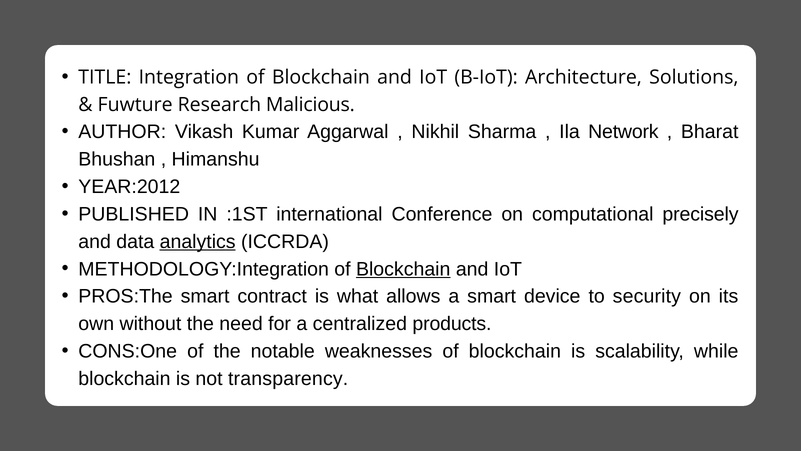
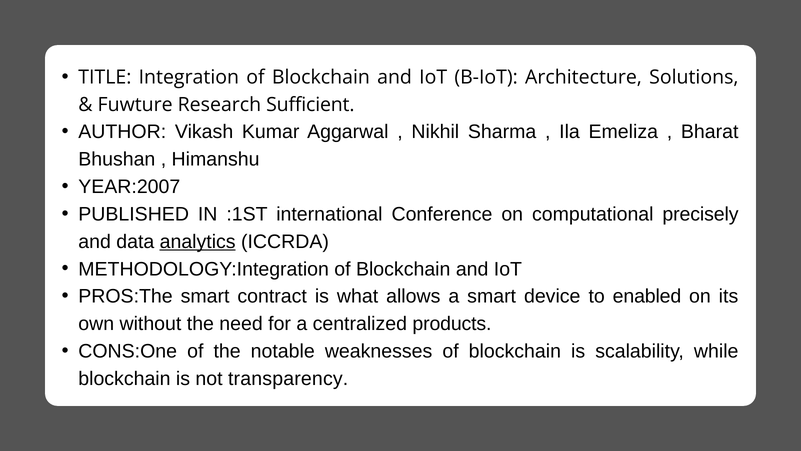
Malicious: Malicious -> Sufficient (310, 104)
Network: Network -> Emeliza (623, 132)
YEAR:2012: YEAR:2012 -> YEAR:2007 (129, 187)
Blockchain underline: present -> none (403, 269)
security: security -> enabled (647, 296)
